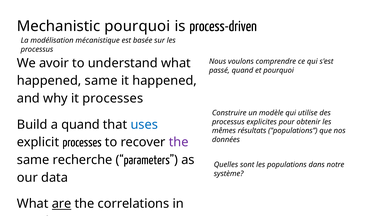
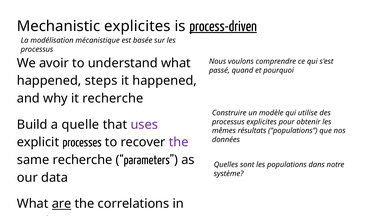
Mechanistic pourquoi: pourquoi -> explicites (137, 26)
process-driven underline: none -> present (223, 26)
happened same: same -> steps (101, 81)
it processes: processes -> recherche (113, 98)
a quand: quand -> quelle (80, 125)
uses colour: blue -> purple (144, 125)
